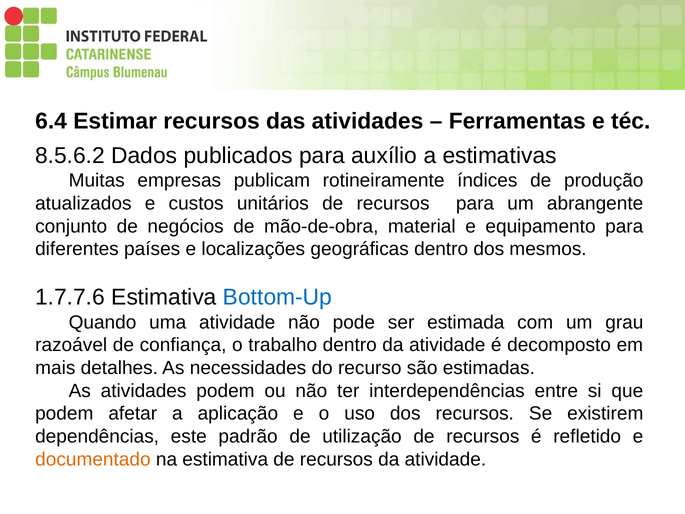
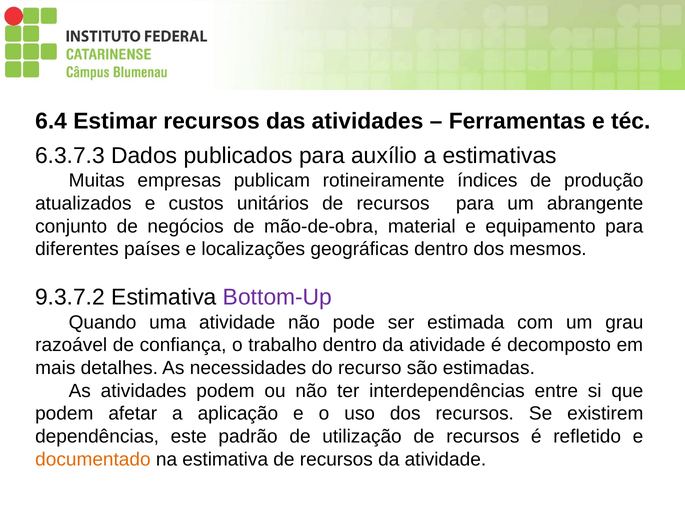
8.5.6.2: 8.5.6.2 -> 6.3.7.3 (70, 156)
1.7.7.6: 1.7.7.6 -> 9.3.7.2 (70, 297)
Bottom-Up colour: blue -> purple (277, 297)
